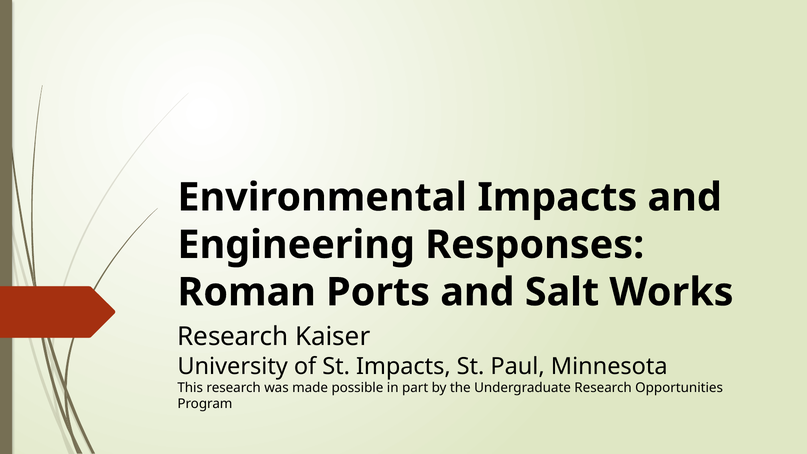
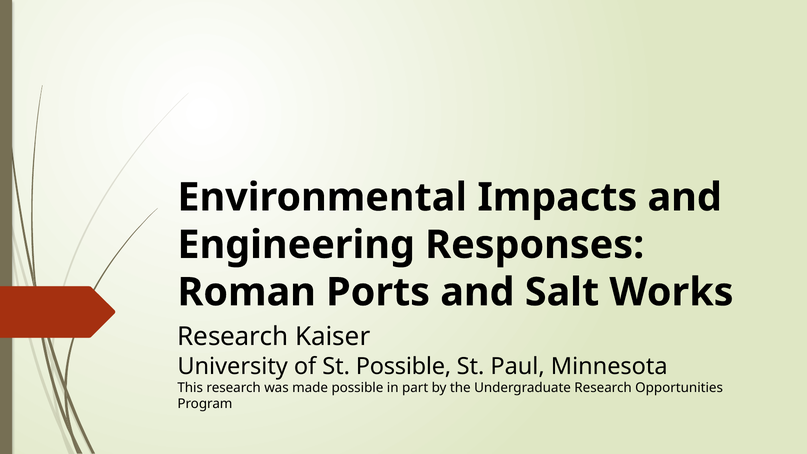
St Impacts: Impacts -> Possible (403, 366)
